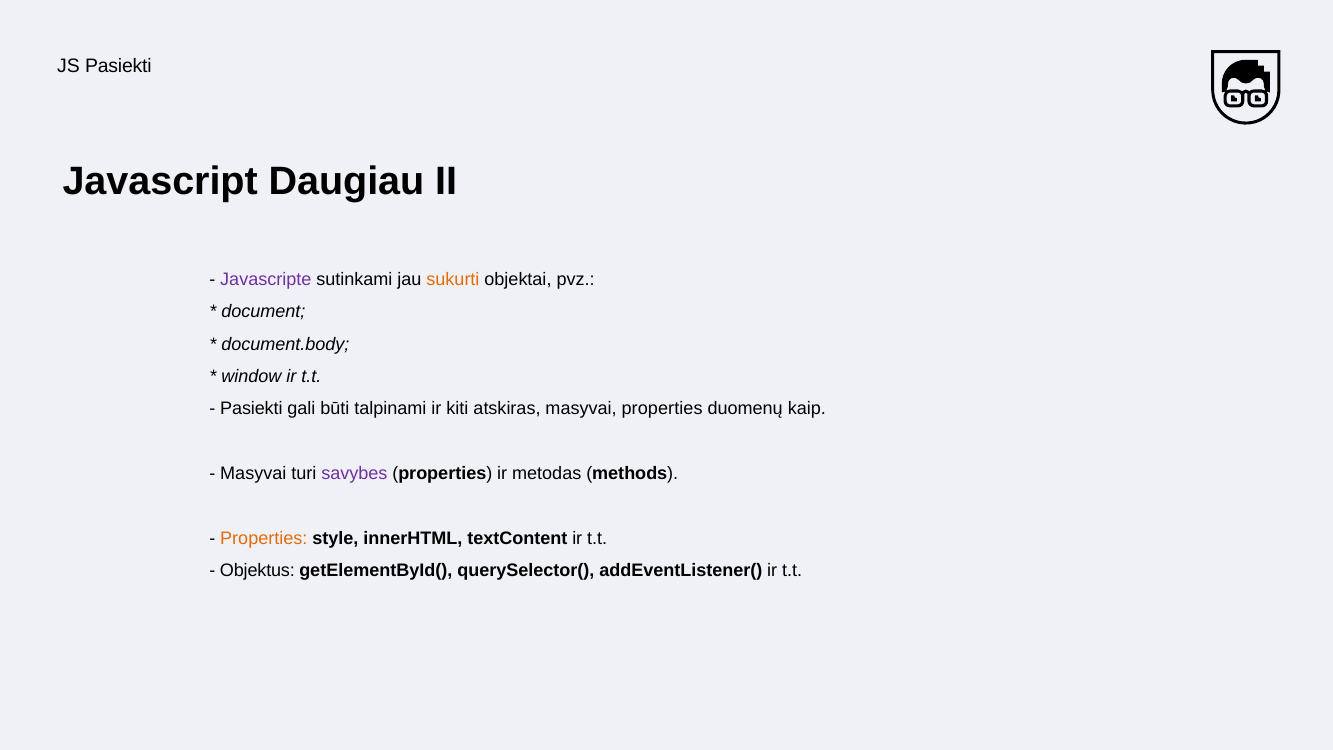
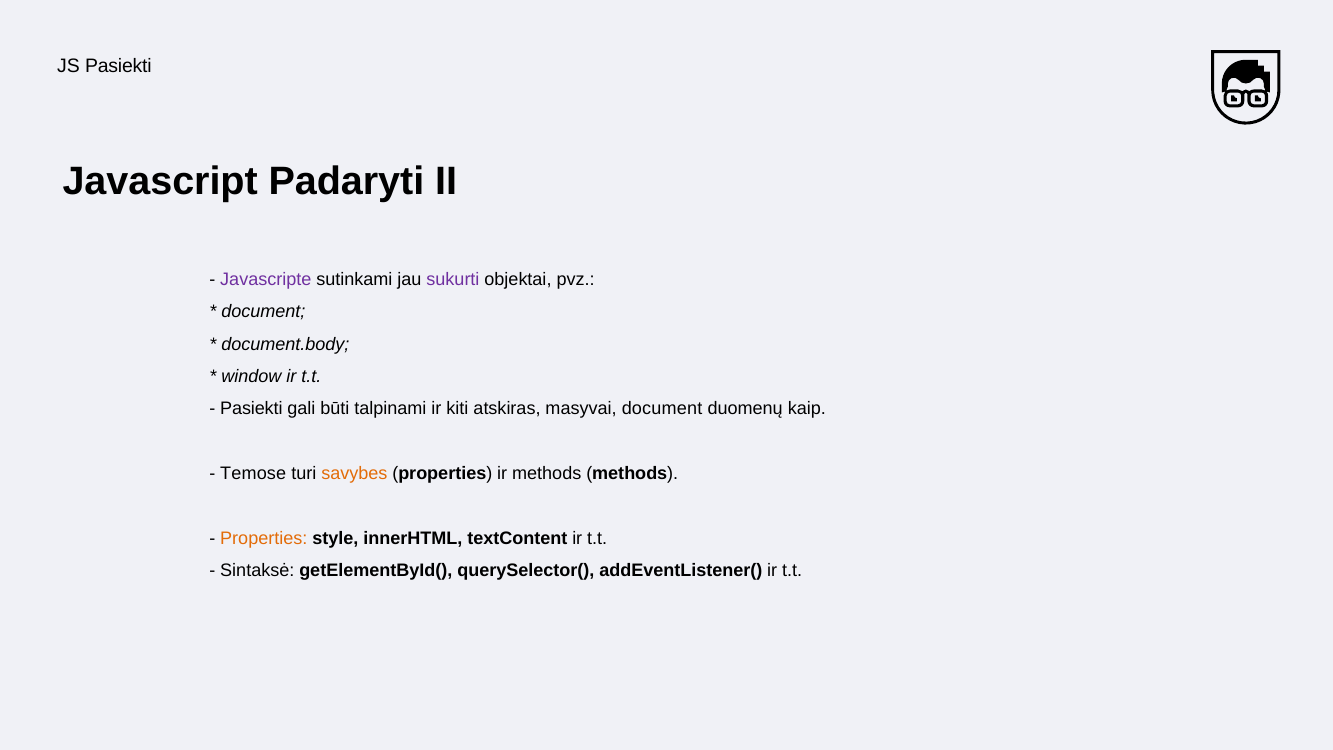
Daugiau: Daugiau -> Padaryti (346, 181)
sukurti colour: orange -> purple (453, 279)
masyvai properties: properties -> document (662, 409)
Masyvai: Masyvai -> Temose (253, 473)
savybes colour: purple -> orange (354, 473)
ir metodas: metodas -> methods (547, 473)
Objektus: Objektus -> Sintaksė (257, 571)
